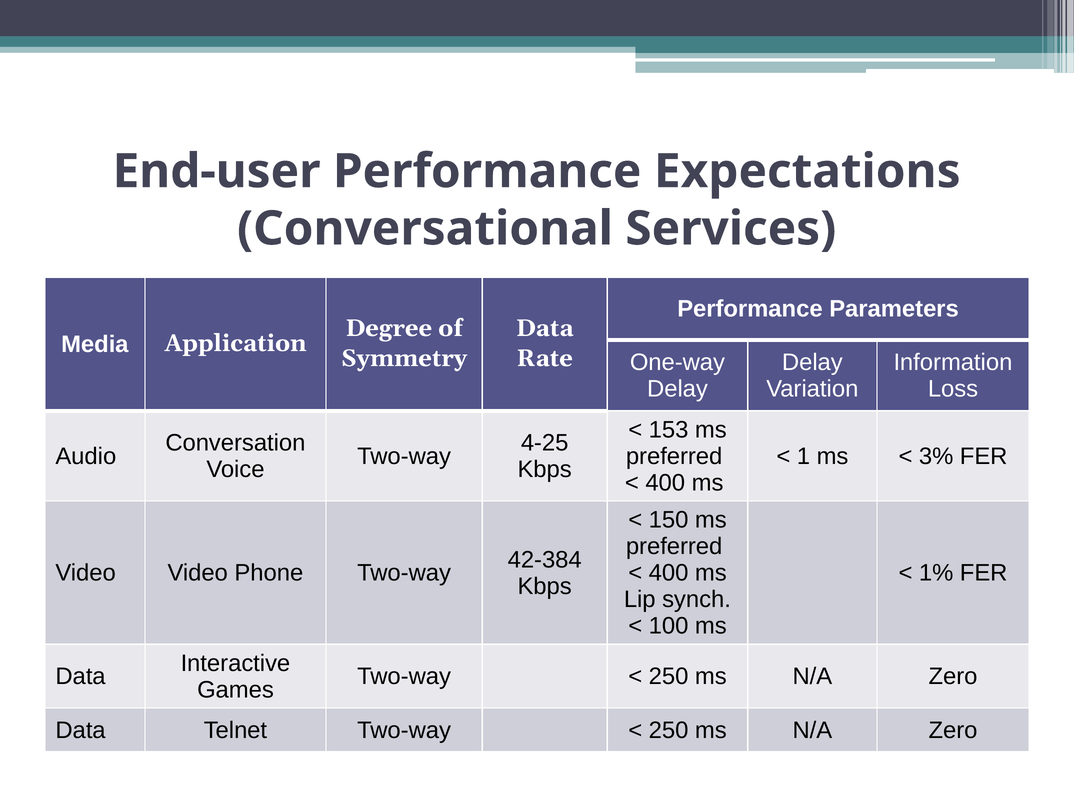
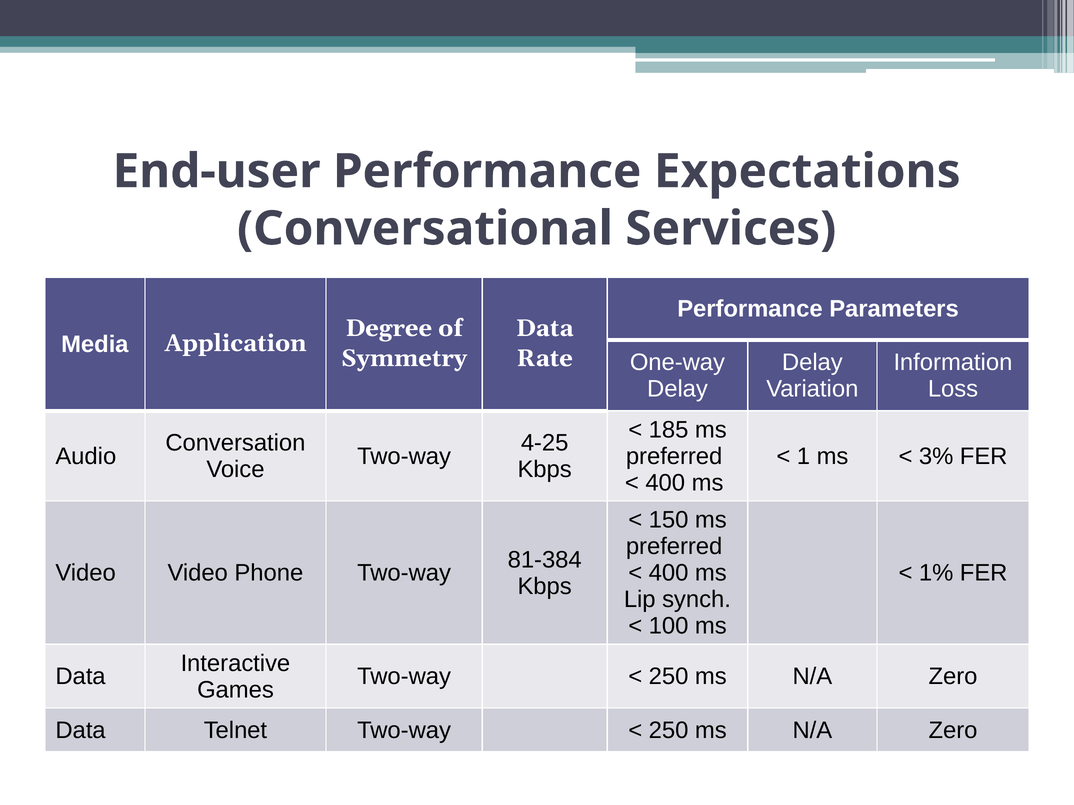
153: 153 -> 185 (669, 430)
42-384: 42-384 -> 81-384 (545, 560)
